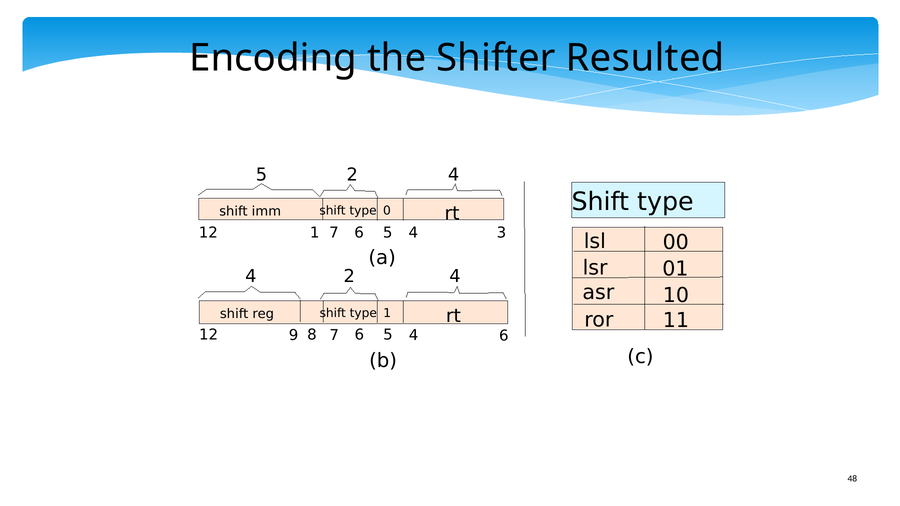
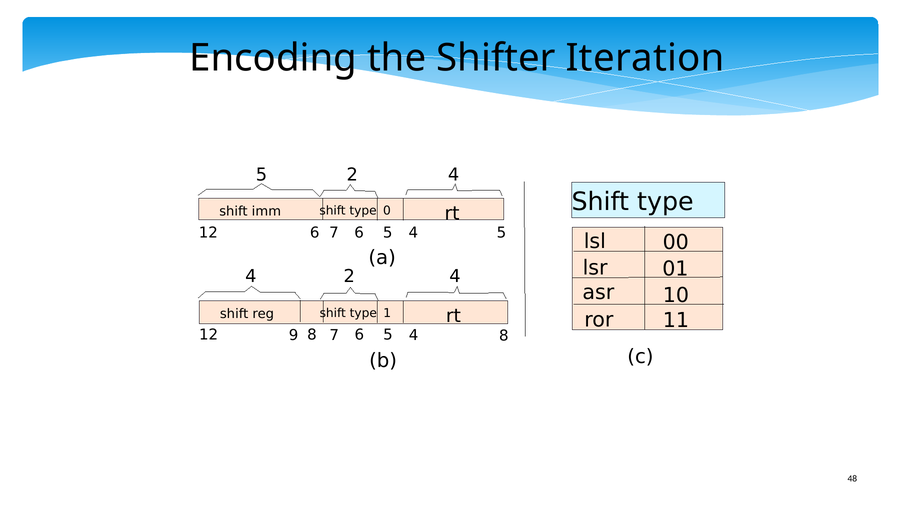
Resulted: Resulted -> Iteration (645, 58)
12 1: 1 -> 6 (315, 233)
4 3: 3 -> 5 (501, 233)
4 6: 6 -> 8 (504, 336)
